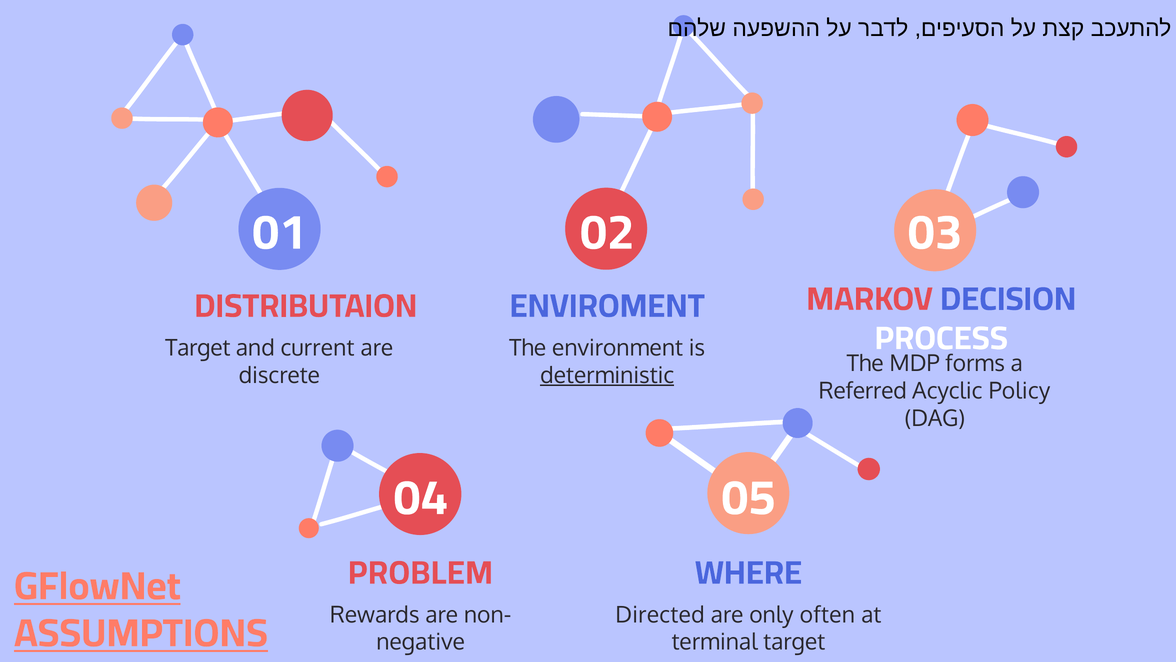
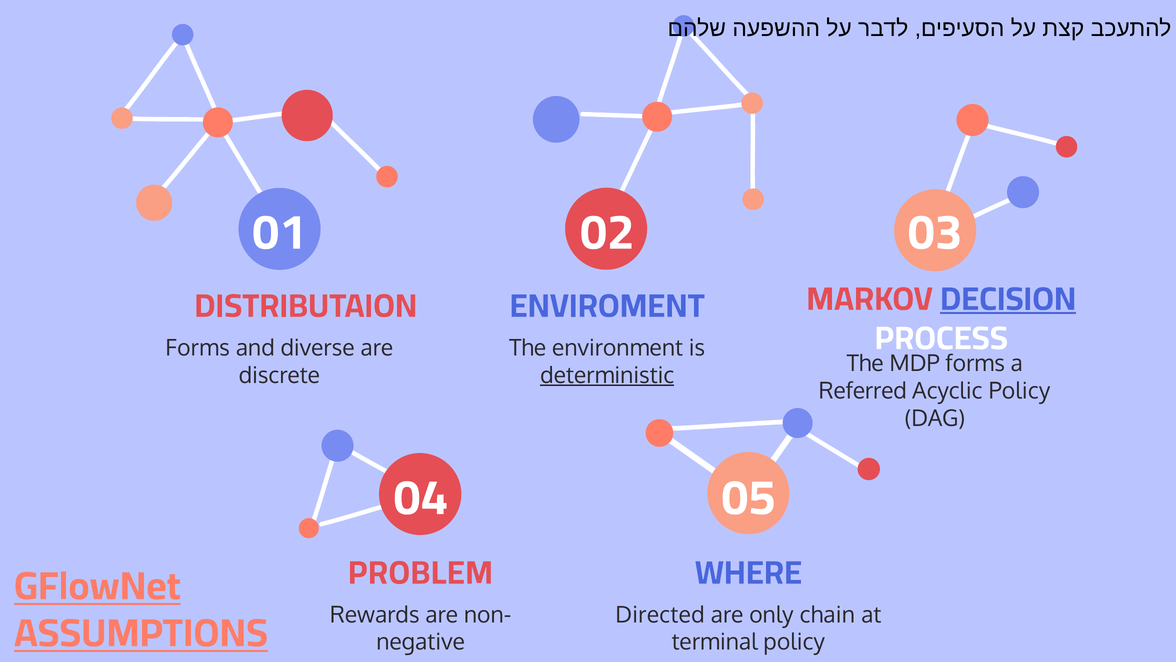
DECISION underline: none -> present (1008, 299)
Target: Target -> Forms (198, 348)
current: current -> diverse (318, 348)
often: often -> chain (827, 615)
terminal target: target -> policy (794, 642)
